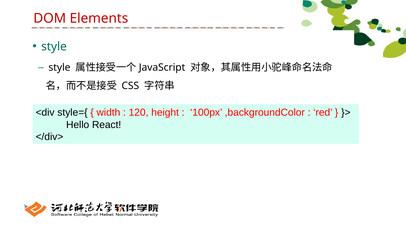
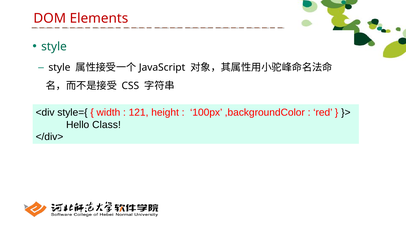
120: 120 -> 121 (139, 113)
React: React -> Class (107, 125)
